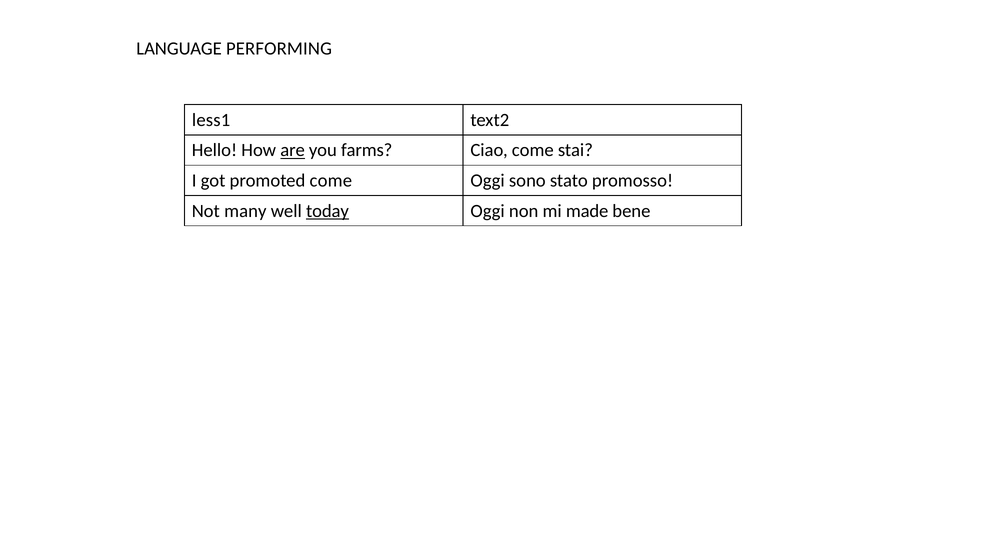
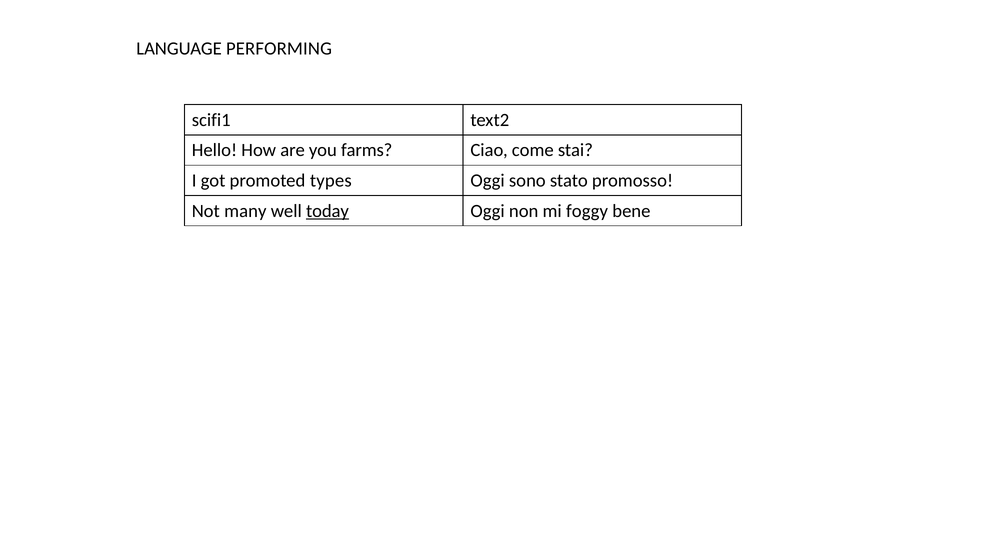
less1: less1 -> scifi1 (211, 120)
are underline: present -> none (293, 150)
promoted come: come -> types (331, 181)
made: made -> foggy (587, 211)
